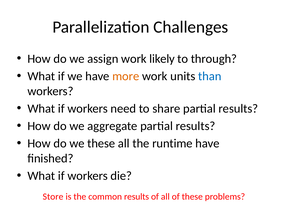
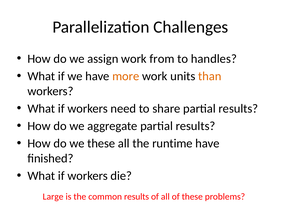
likely: likely -> from (162, 59)
through: through -> handles (214, 59)
than colour: blue -> orange (210, 76)
Store: Store -> Large (53, 197)
